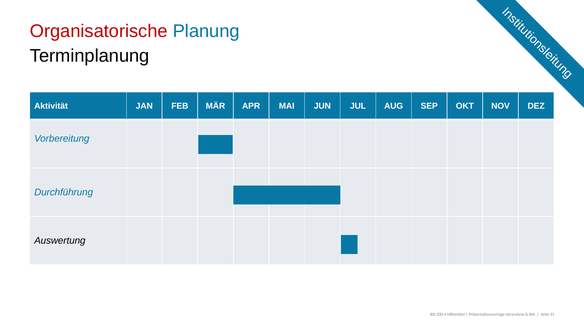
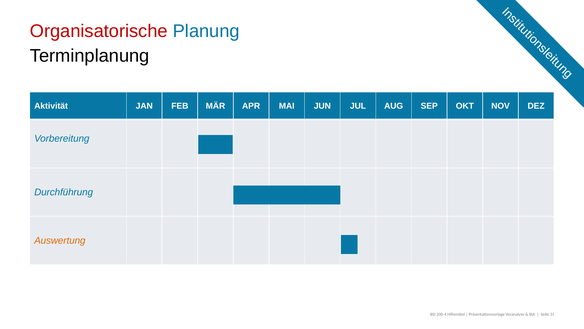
Auswertung colour: black -> orange (60, 240)
